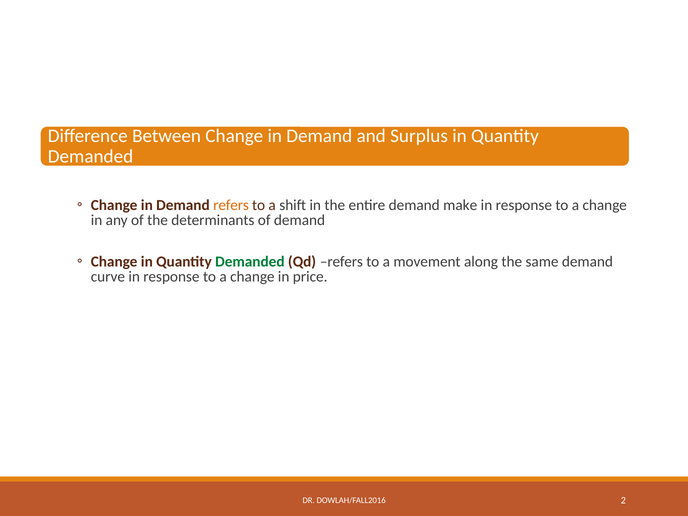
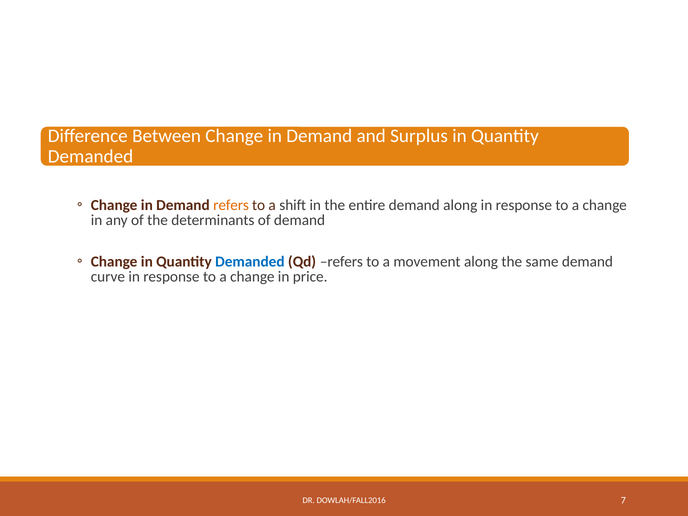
demand make: make -> along (460, 205)
Demanded colour: green -> blue (250, 262)
2: 2 -> 7 (623, 500)
